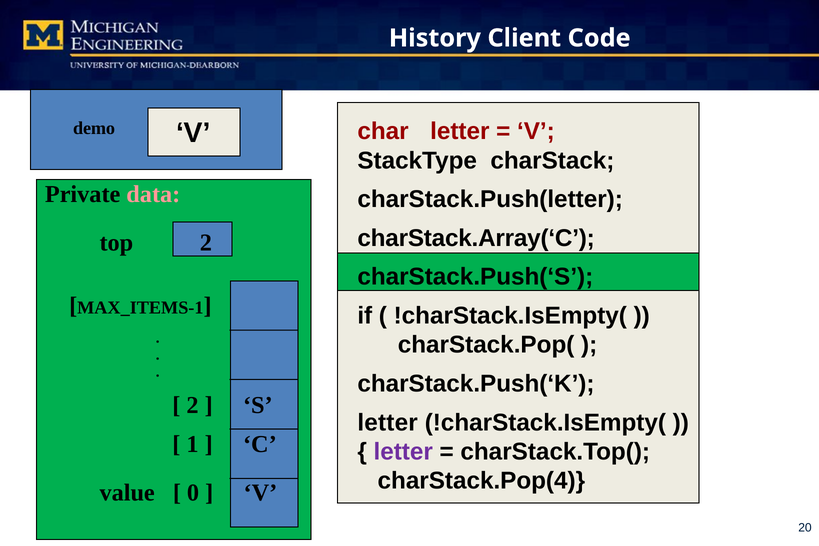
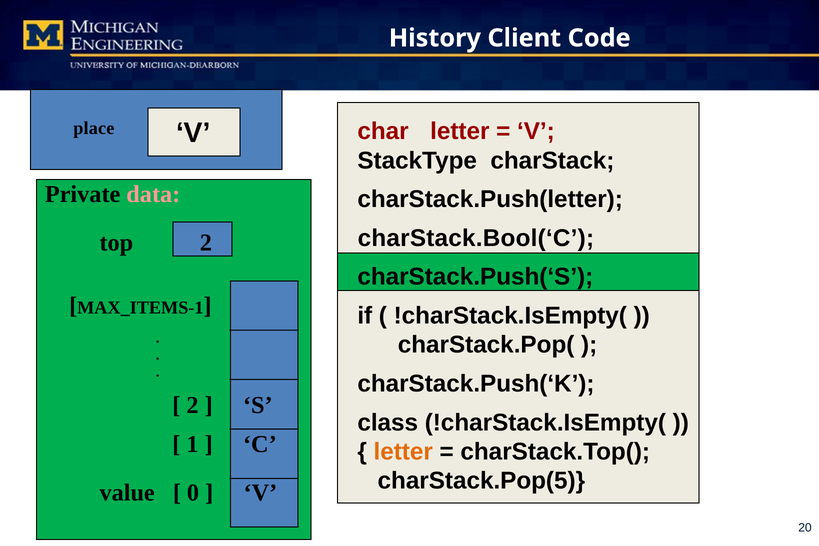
demo: demo -> place (94, 128)
charStack.Array(‘C: charStack.Array(‘C -> charStack.Bool(‘C (476, 238)
letter: letter -> class (388, 423)
letter colour: purple -> orange (403, 452)
charStack.Pop(4: charStack.Pop(4 -> charStack.Pop(5 (481, 481)
